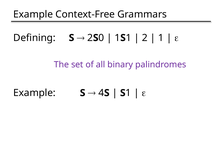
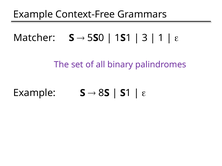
Defining: Defining -> Matcher (34, 38)
2: 2 -> 5 (90, 38)
2: 2 -> 3 (145, 38)
4: 4 -> 8 (101, 93)
